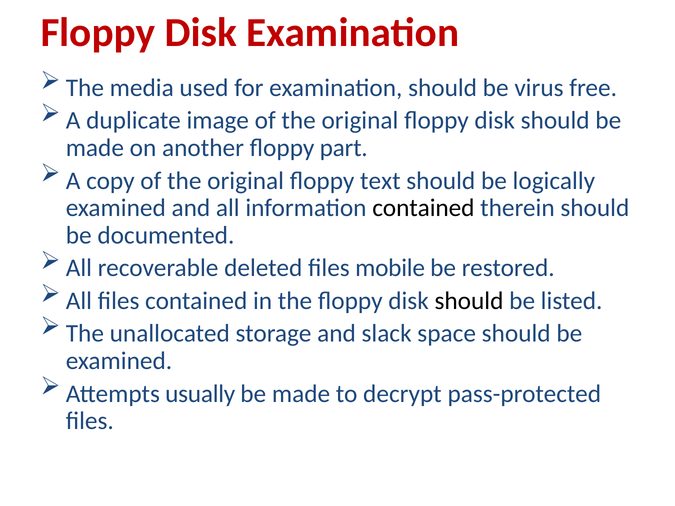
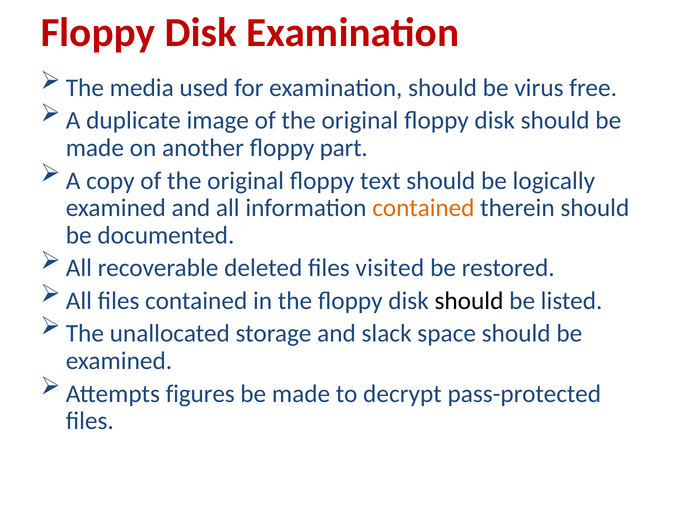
contained colour: black -> orange (423, 208)
mobile: mobile -> visited (390, 268)
usually: usually -> figures (200, 394)
